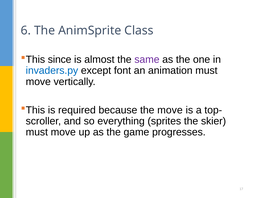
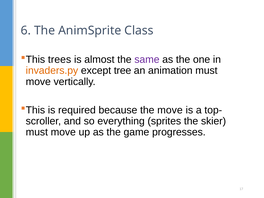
since: since -> trees (60, 60)
invaders.py colour: blue -> orange (52, 71)
font: font -> tree (123, 71)
